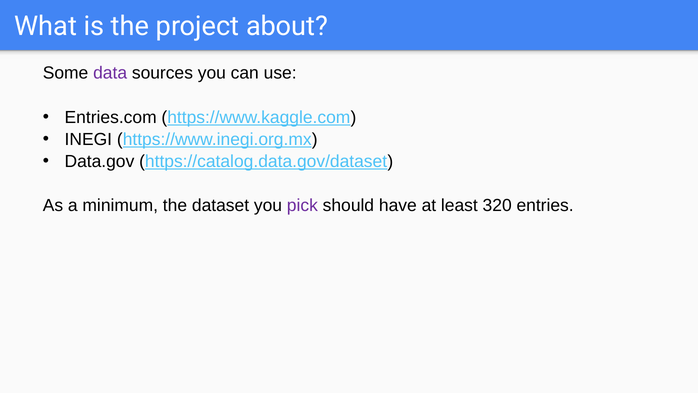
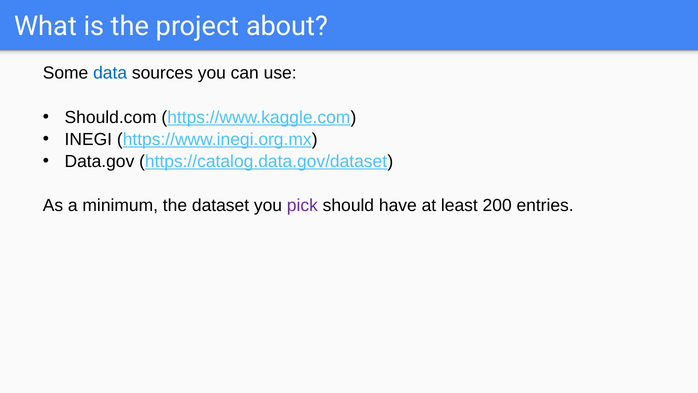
data colour: purple -> blue (110, 73)
Entries.com: Entries.com -> Should.com (111, 117)
320: 320 -> 200 (497, 205)
